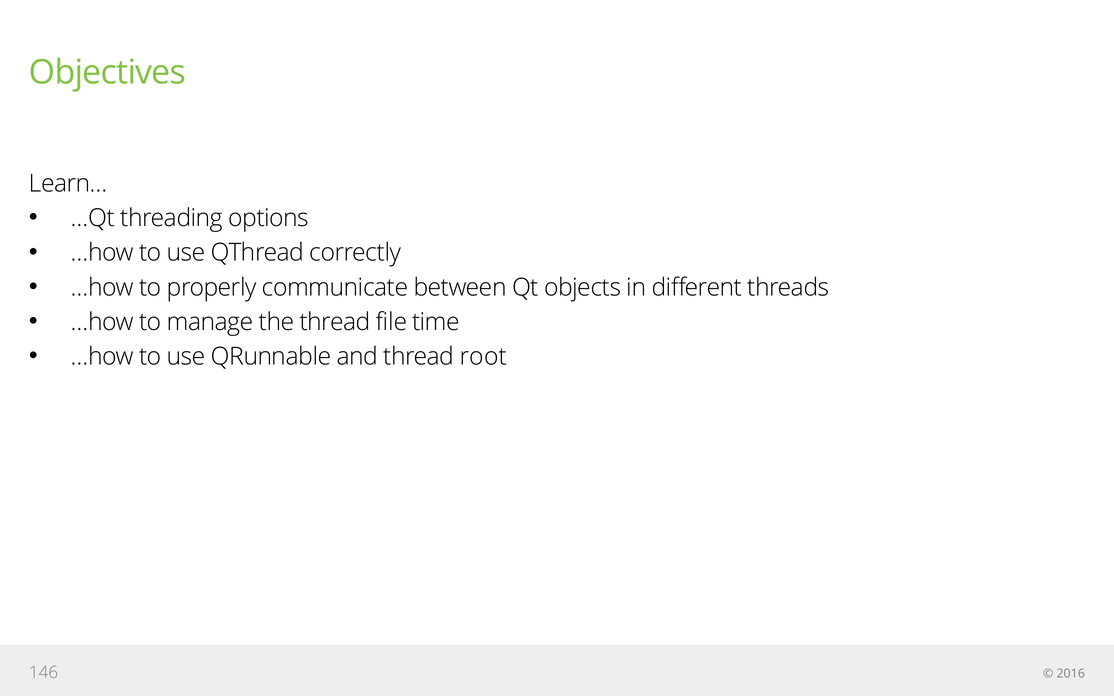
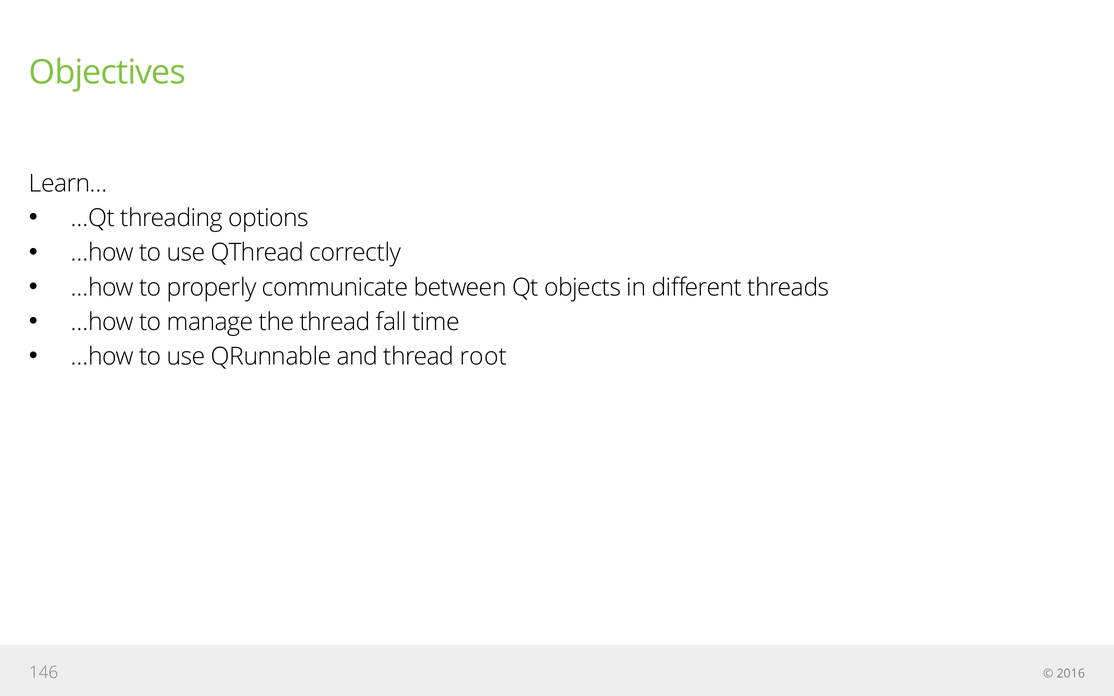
file: file -> fall (391, 322)
